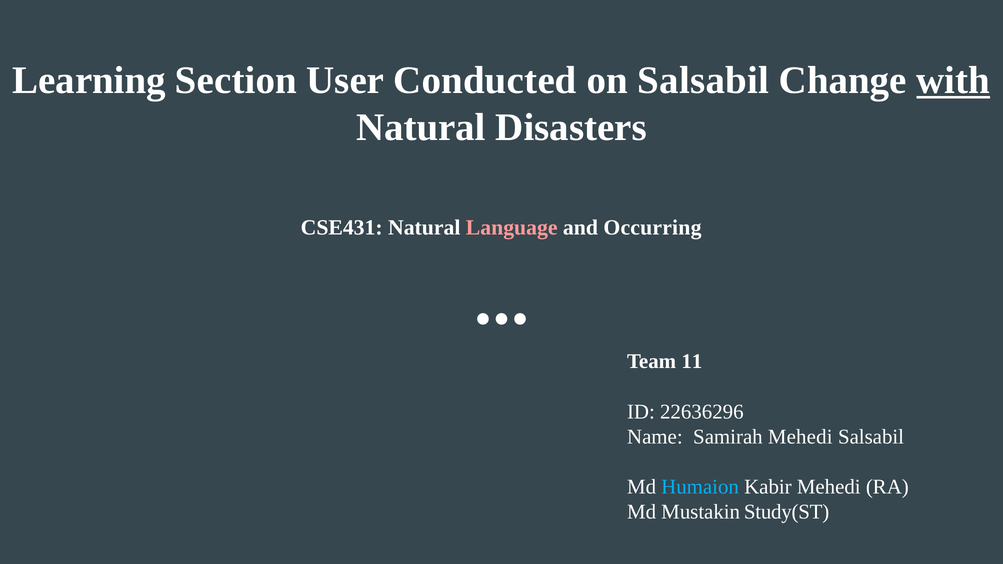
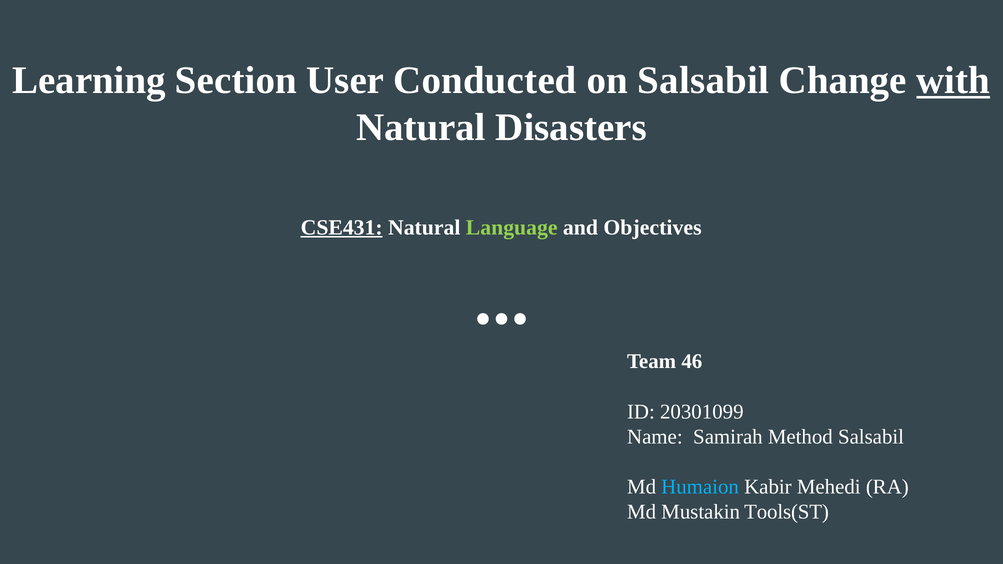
CSE431 underline: none -> present (342, 227)
Language colour: pink -> light green (512, 227)
Occurring: Occurring -> Objectives (653, 227)
11: 11 -> 46 (692, 362)
22636296: 22636296 -> 20301099 (702, 412)
Samirah Mehedi: Mehedi -> Method (800, 437)
Study(ST: Study(ST -> Tools(ST (787, 512)
